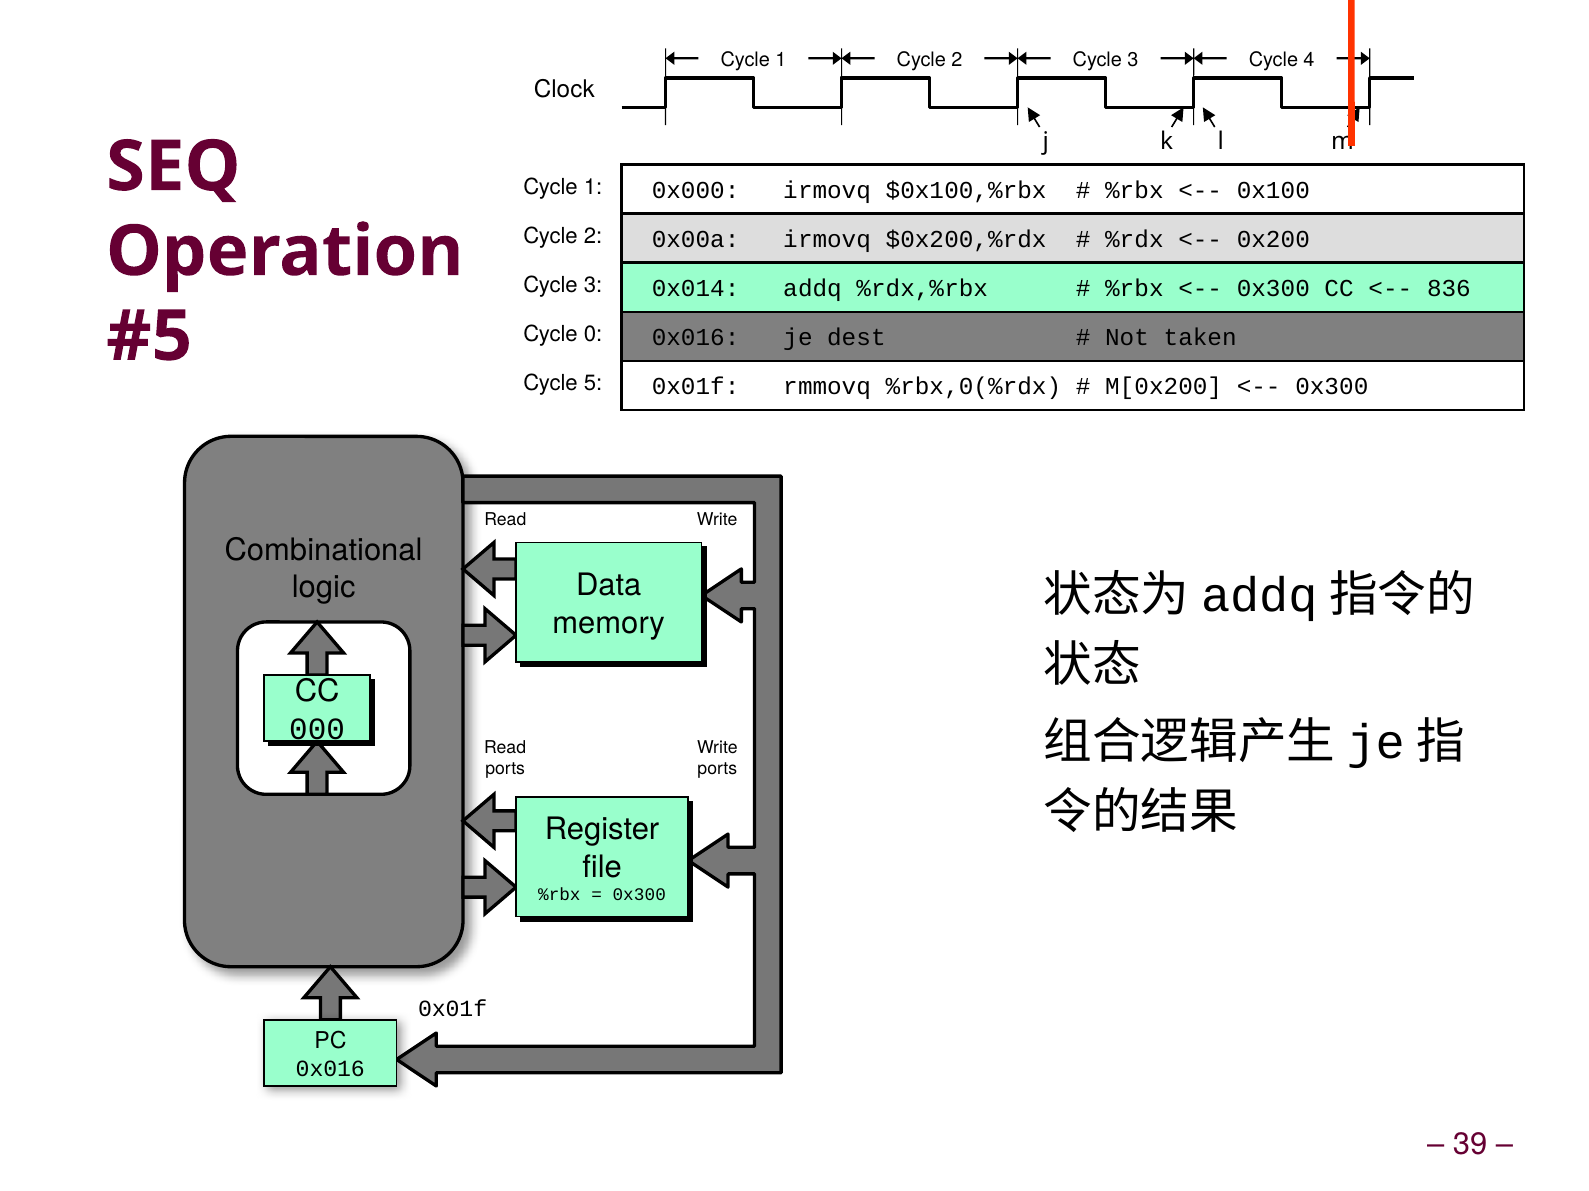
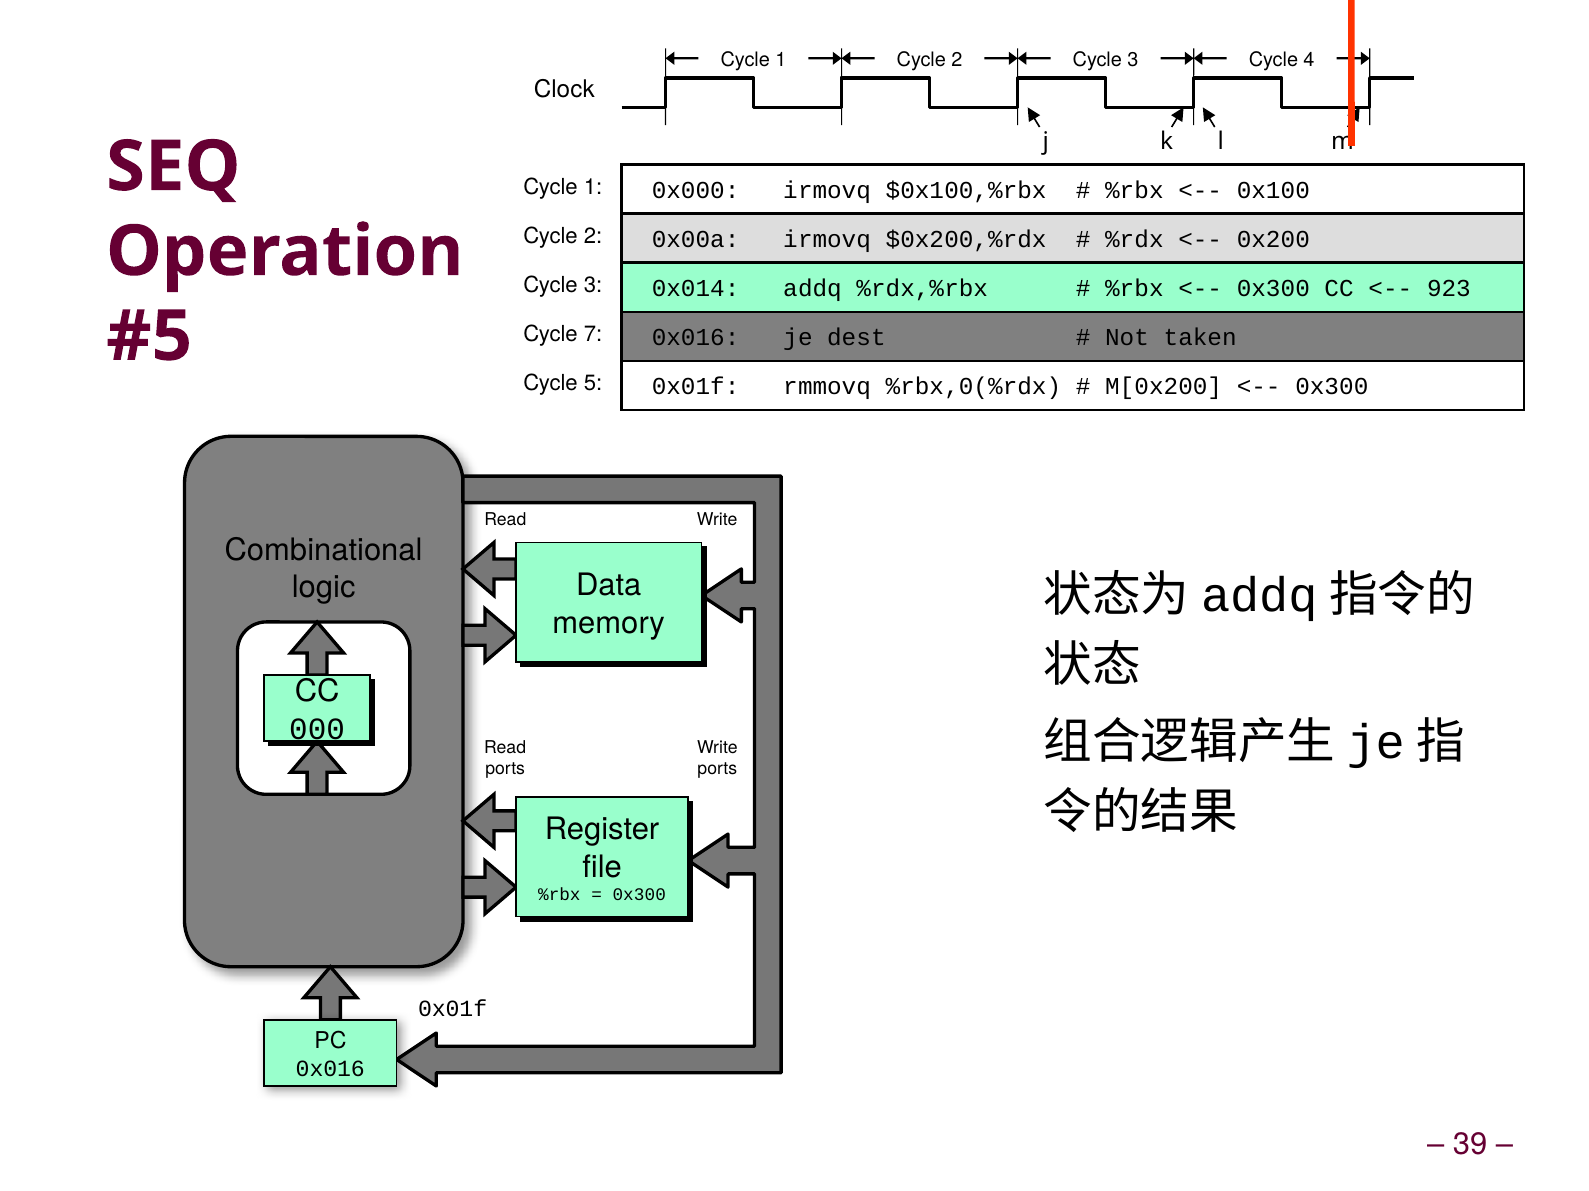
836: 836 -> 923 (1449, 289)
0: 0 -> 7 (593, 334)
